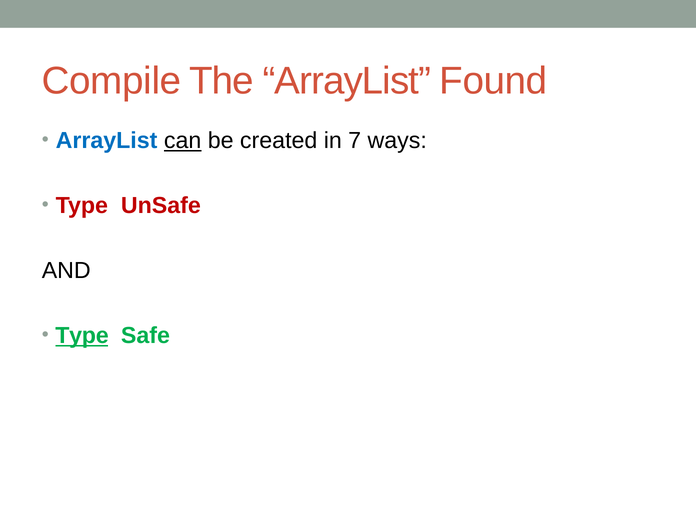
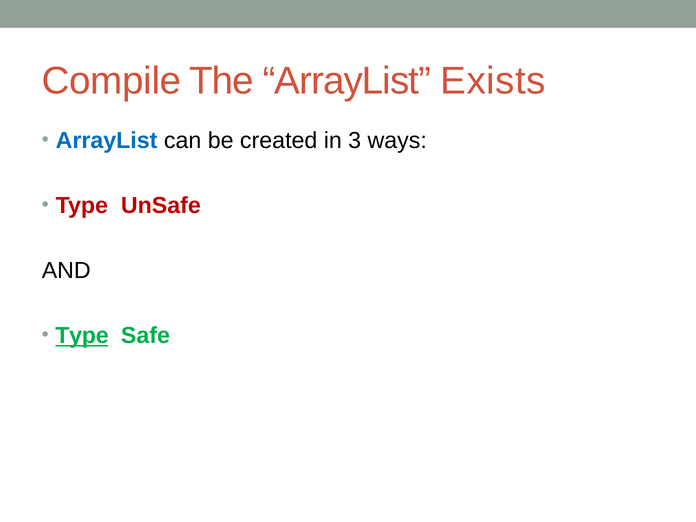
Found: Found -> Exists (493, 81)
can underline: present -> none (183, 141)
7: 7 -> 3 (355, 141)
